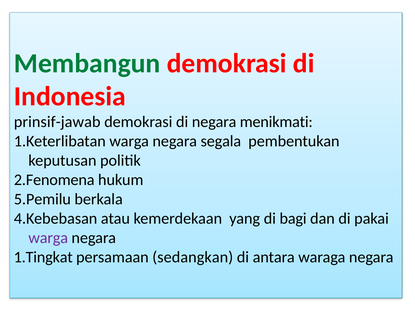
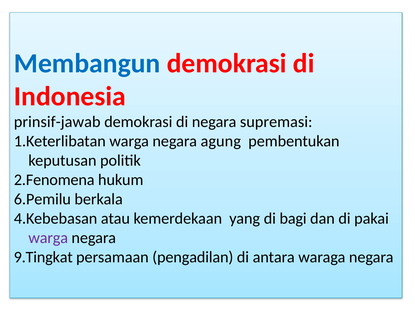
Membangun colour: green -> blue (87, 63)
menikmati: menikmati -> supremasi (276, 122)
segala: segala -> agung (221, 141)
5.Pemilu: 5.Pemilu -> 6.Pemilu (42, 199)
1.Tingkat: 1.Tingkat -> 9.Tingkat (43, 257)
sedangkan: sedangkan -> pengadilan (193, 257)
